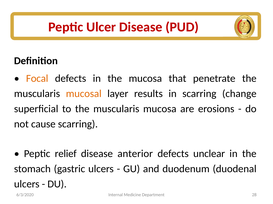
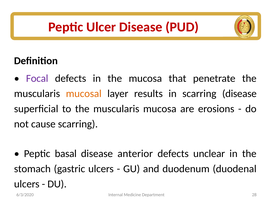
Focal colour: orange -> purple (37, 79)
scarring change: change -> disease (239, 94)
relief: relief -> basal (66, 154)
